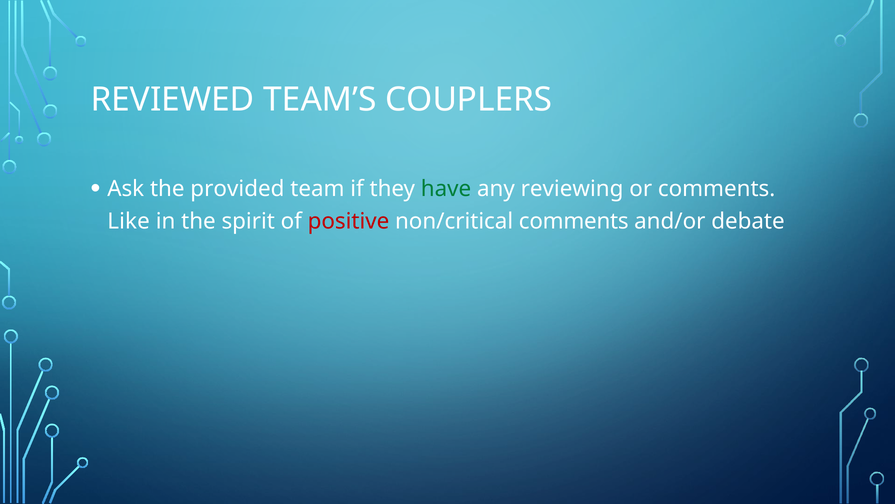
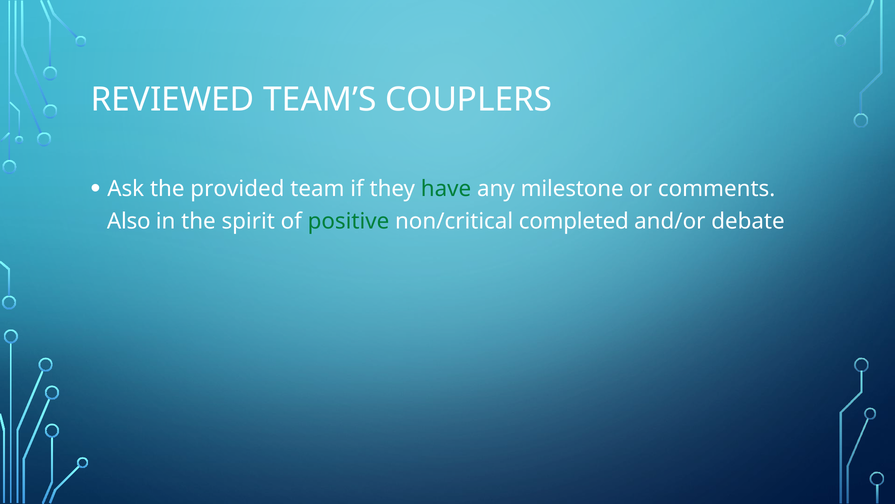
reviewing: reviewing -> milestone (572, 189)
Like: Like -> Also (129, 221)
positive colour: red -> green (348, 221)
non/critical comments: comments -> completed (574, 221)
